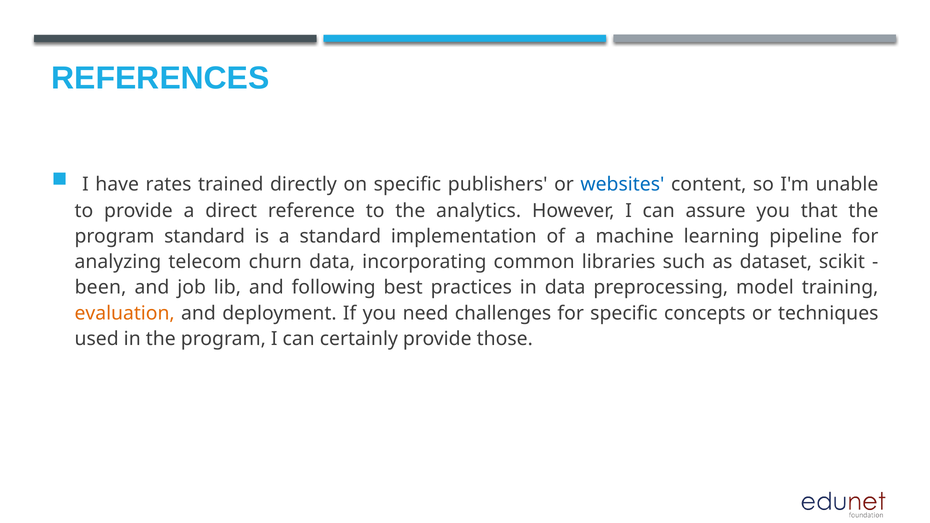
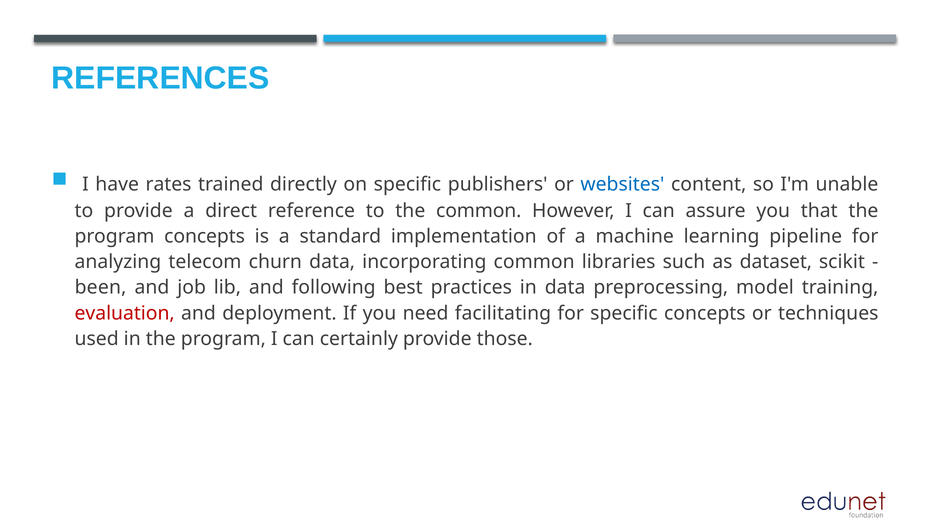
the analytics: analytics -> common (479, 211)
program standard: standard -> concepts (205, 236)
evaluation colour: orange -> red (125, 313)
challenges: challenges -> facilitating (503, 313)
